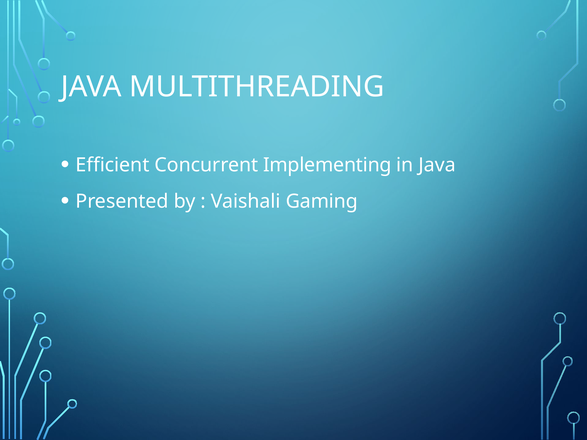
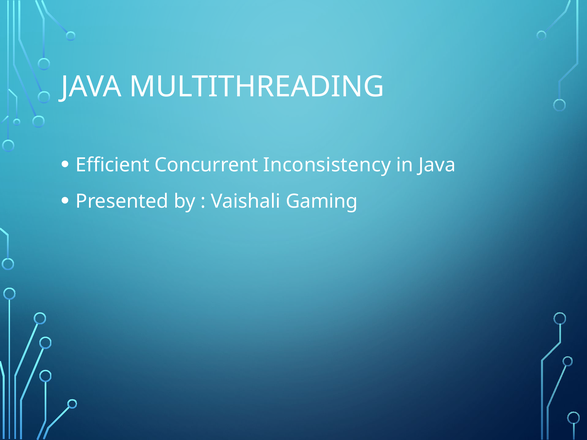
Implementing: Implementing -> Inconsistency (327, 165)
